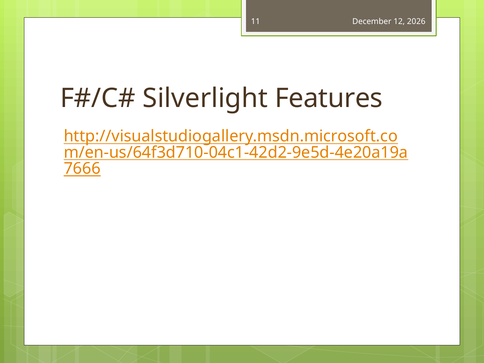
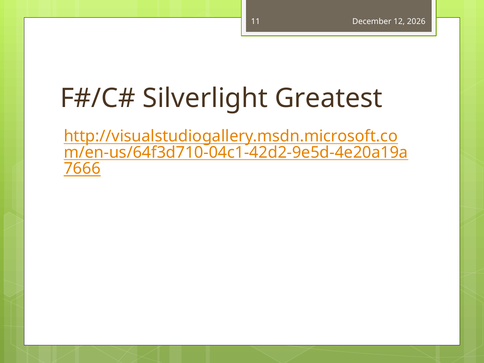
Features: Features -> Greatest (329, 98)
